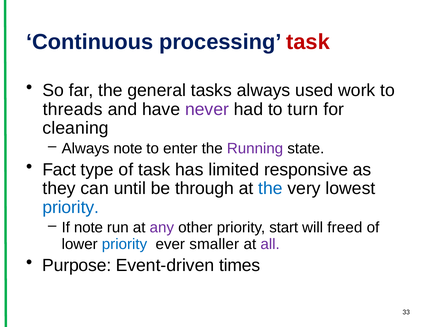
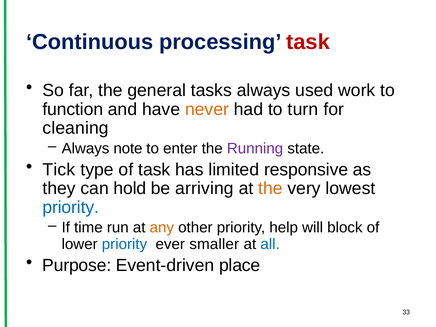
threads: threads -> function (73, 109)
never colour: purple -> orange (207, 109)
Fact: Fact -> Tick (59, 170)
until: until -> hold (130, 189)
through: through -> arriving (204, 189)
the colour: blue -> orange (270, 189)
If note: note -> time (88, 228)
any colour: purple -> orange (162, 228)
start: start -> help (284, 228)
freed: freed -> block (345, 228)
all colour: purple -> blue (270, 244)
times: times -> place (240, 265)
